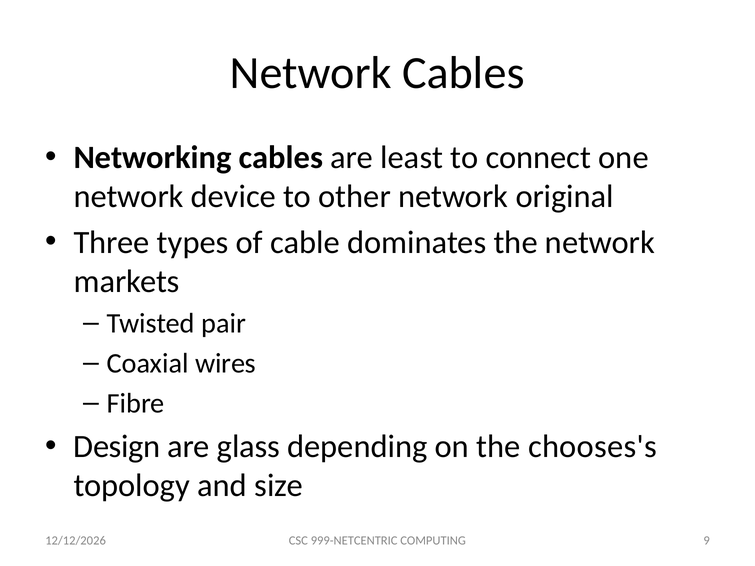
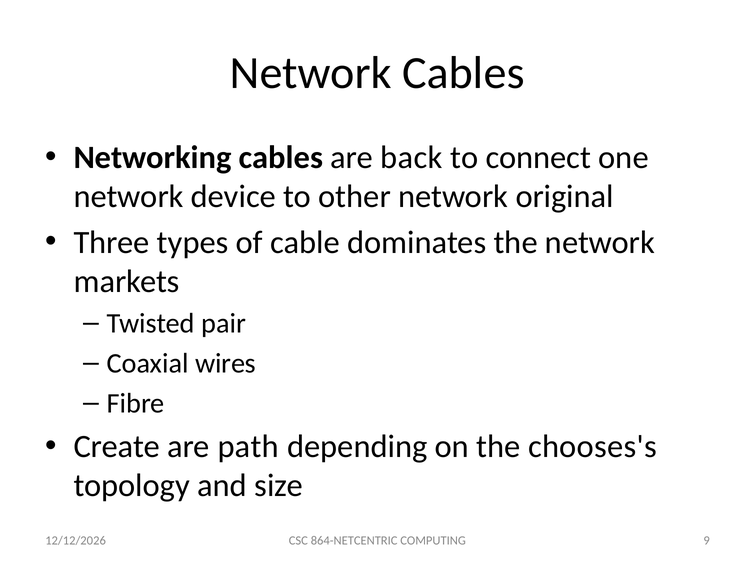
least: least -> back (412, 158)
Design: Design -> Create (117, 447)
glass: glass -> path (248, 447)
999-NETCENTRIC: 999-NETCENTRIC -> 864-NETCENTRIC (354, 541)
